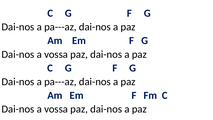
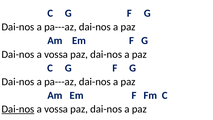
Dai-nos underline: none -> present (18, 109)
